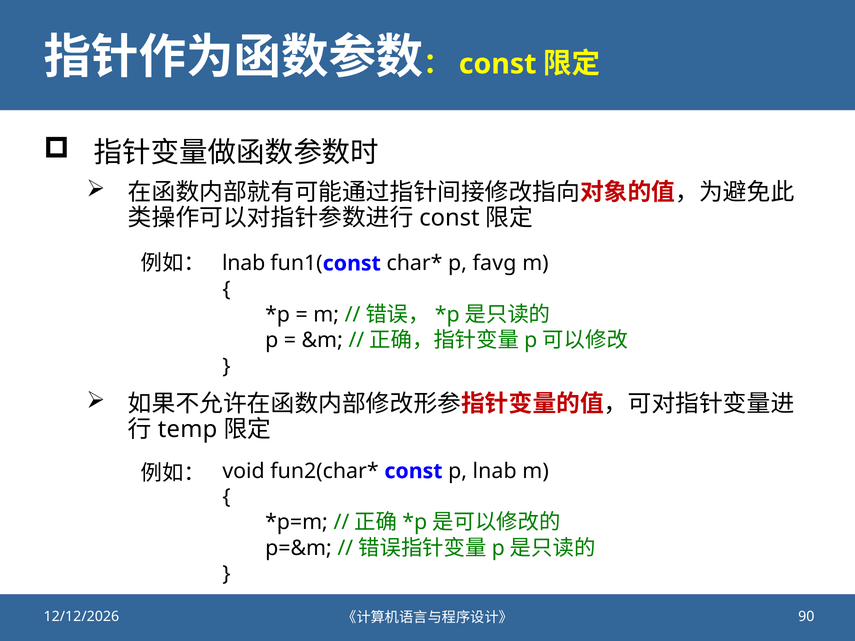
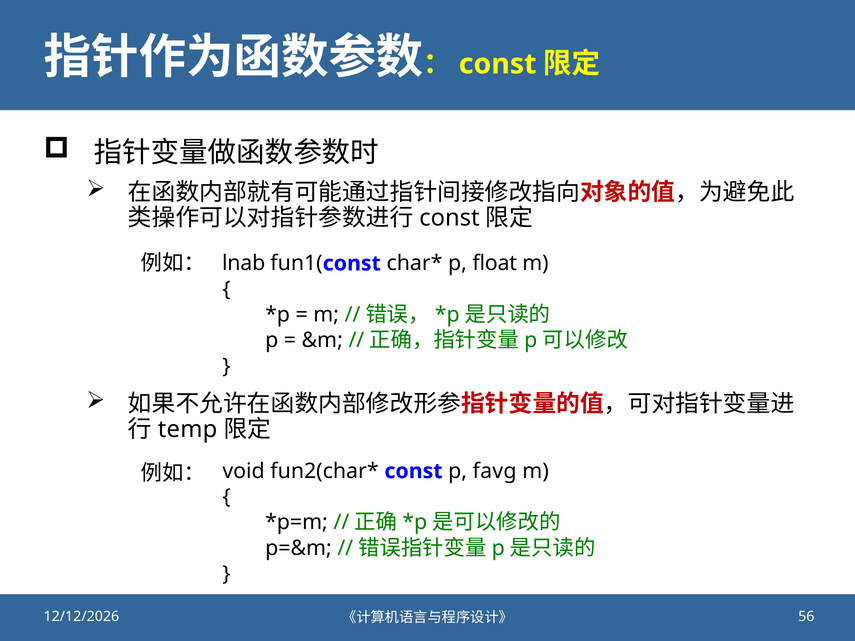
favg: favg -> float (495, 264)
p lnab: lnab -> favg (495, 471)
90: 90 -> 56 (806, 617)
